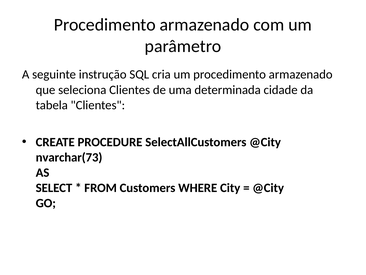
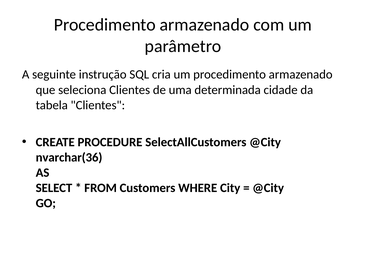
nvarchar(73: nvarchar(73 -> nvarchar(36 (69, 157)
